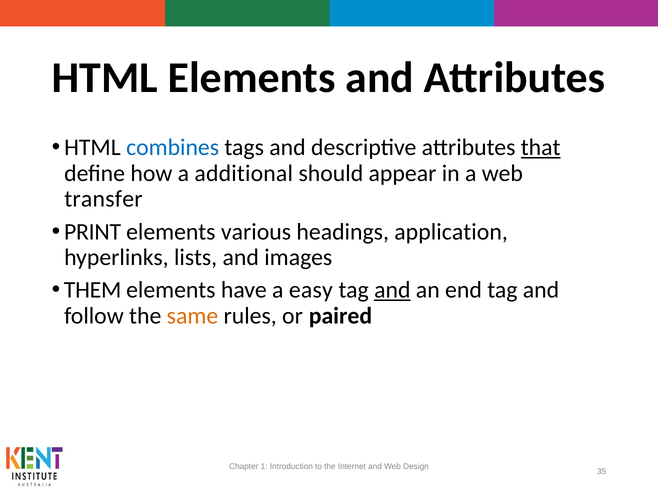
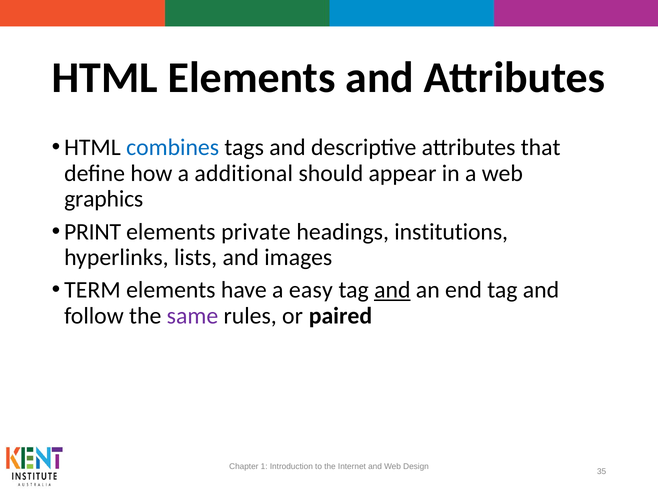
that underline: present -> none (541, 147)
transfer: transfer -> graphics (104, 199)
various: various -> private (256, 231)
application: application -> institutions (451, 231)
THEM: THEM -> TERM (92, 290)
same colour: orange -> purple (192, 315)
